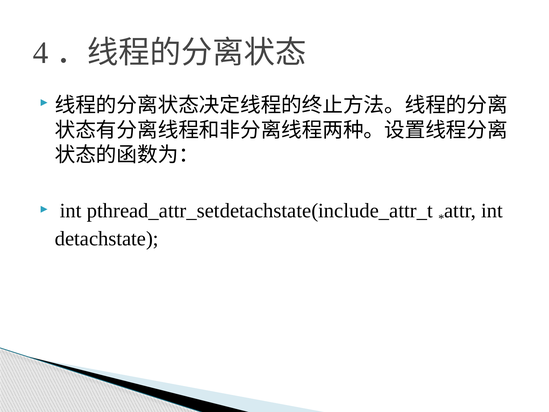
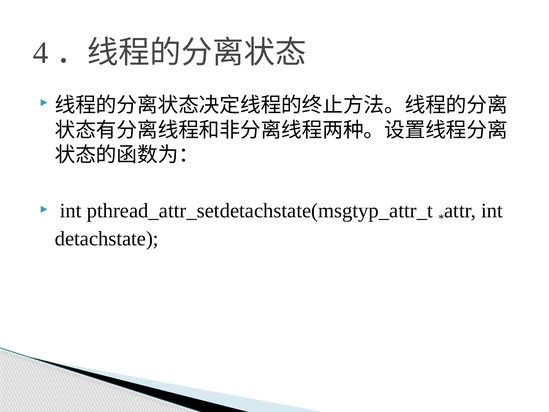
pthread_attr_setdetachstate(include_attr_t: pthread_attr_setdetachstate(include_attr_t -> pthread_attr_setdetachstate(msgtyp_attr_t (260, 210)
